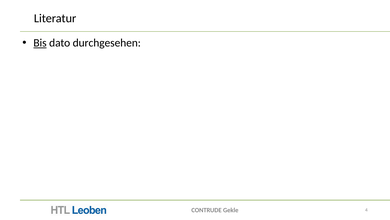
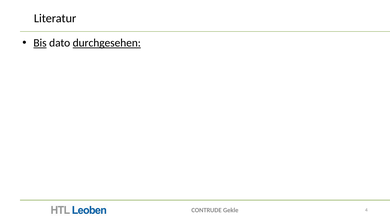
durchgesehen underline: none -> present (107, 43)
